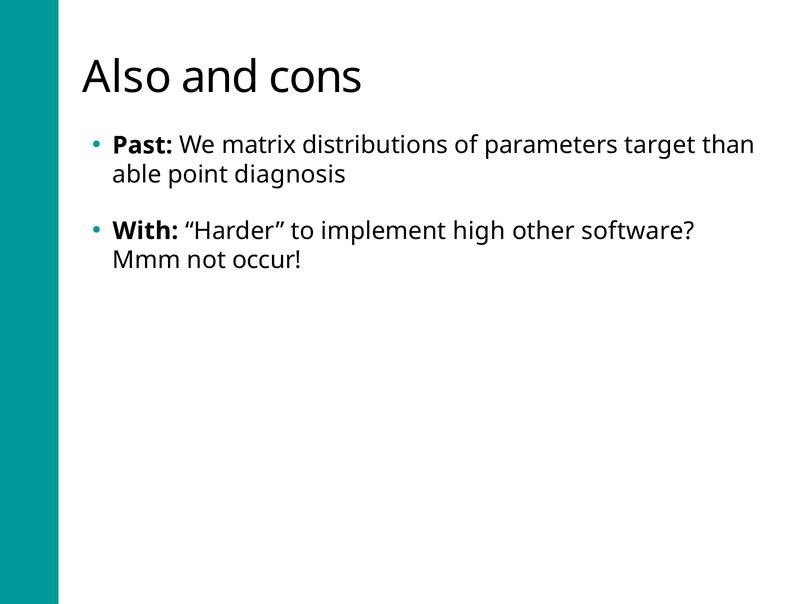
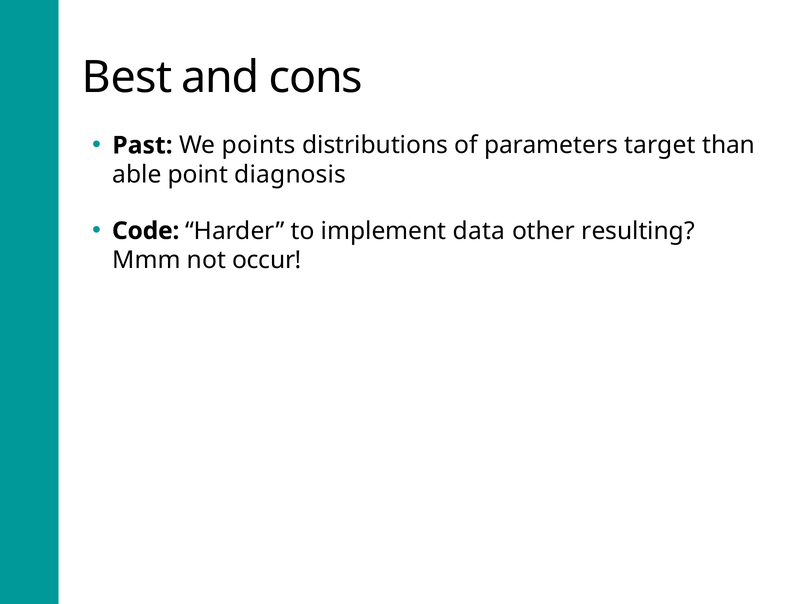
Also: Also -> Best (127, 78)
matrix: matrix -> points (259, 145)
With: With -> Code (146, 231)
high: high -> data (479, 231)
software: software -> resulting (638, 231)
